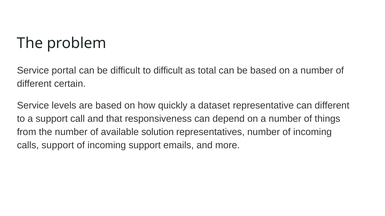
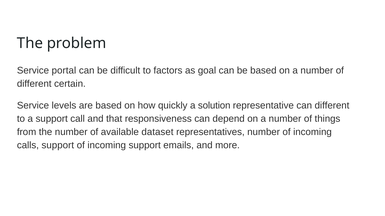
to difficult: difficult -> factors (168, 71)
total: total -> goal (207, 71)
dataset: dataset -> solution (214, 106)
solution: solution -> dataset (157, 132)
